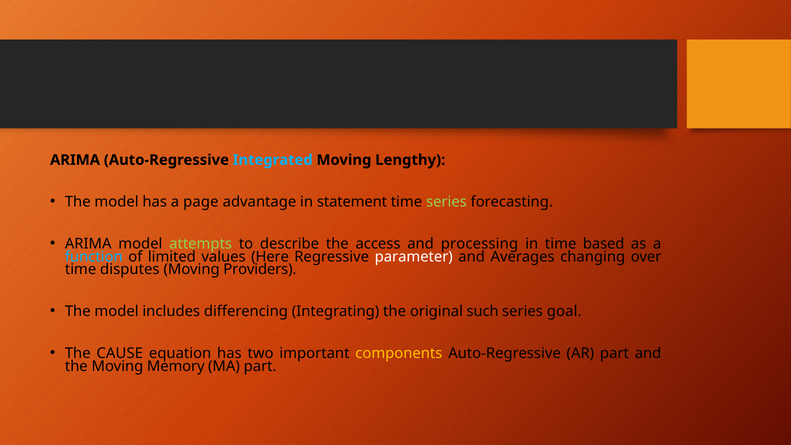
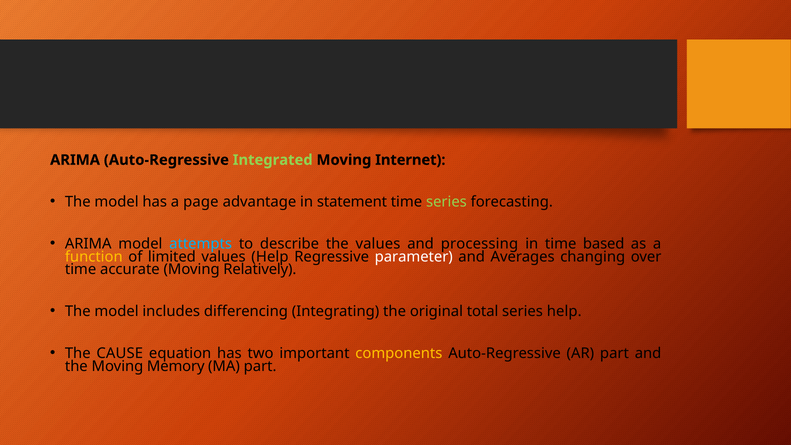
Integrated colour: light blue -> light green (273, 160)
Lengthy: Lengthy -> Internet (410, 160)
attempts colour: light green -> light blue (201, 244)
the access: access -> values (378, 244)
function colour: light blue -> yellow (94, 257)
values Here: Here -> Help (270, 257)
disputes: disputes -> accurate (130, 270)
Providers: Providers -> Relatively (260, 270)
such: such -> total (483, 312)
series goal: goal -> help (564, 312)
